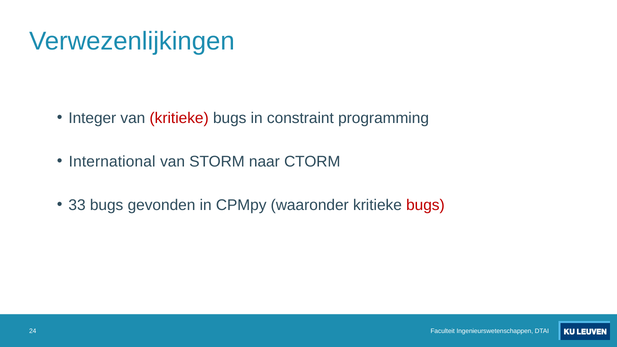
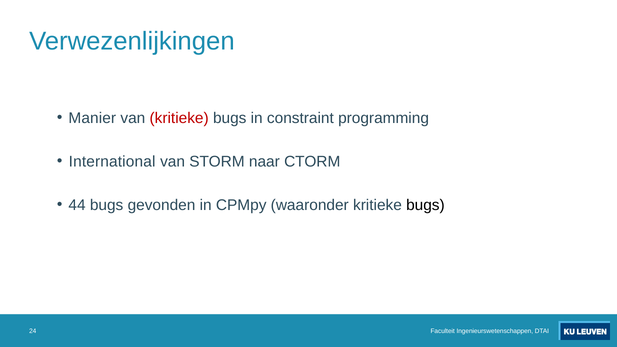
Integer: Integer -> Manier (92, 118)
33: 33 -> 44 (77, 205)
bugs colour: red -> black (425, 205)
